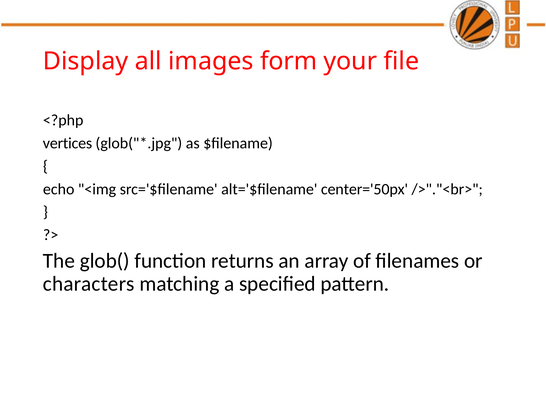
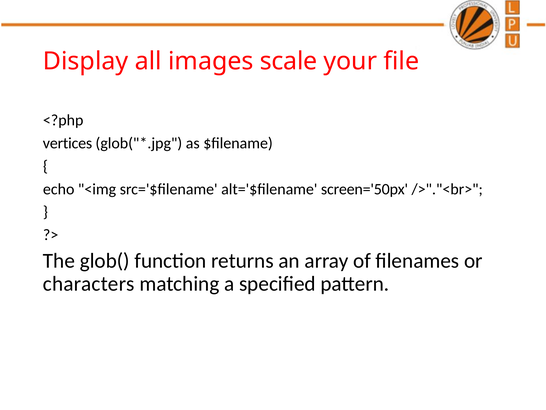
form: form -> scale (289, 61)
center='50px: center='50px -> screen='50px (365, 189)
